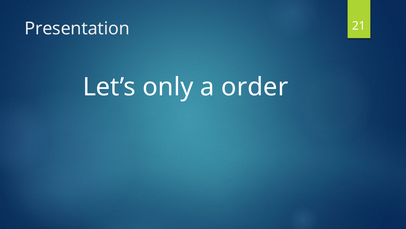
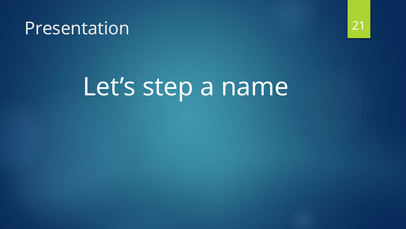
only: only -> step (168, 87)
order: order -> name (255, 87)
